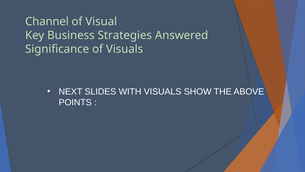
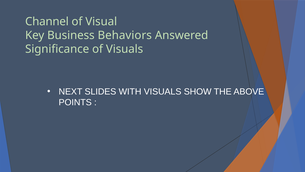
Strategies: Strategies -> Behaviors (125, 35)
